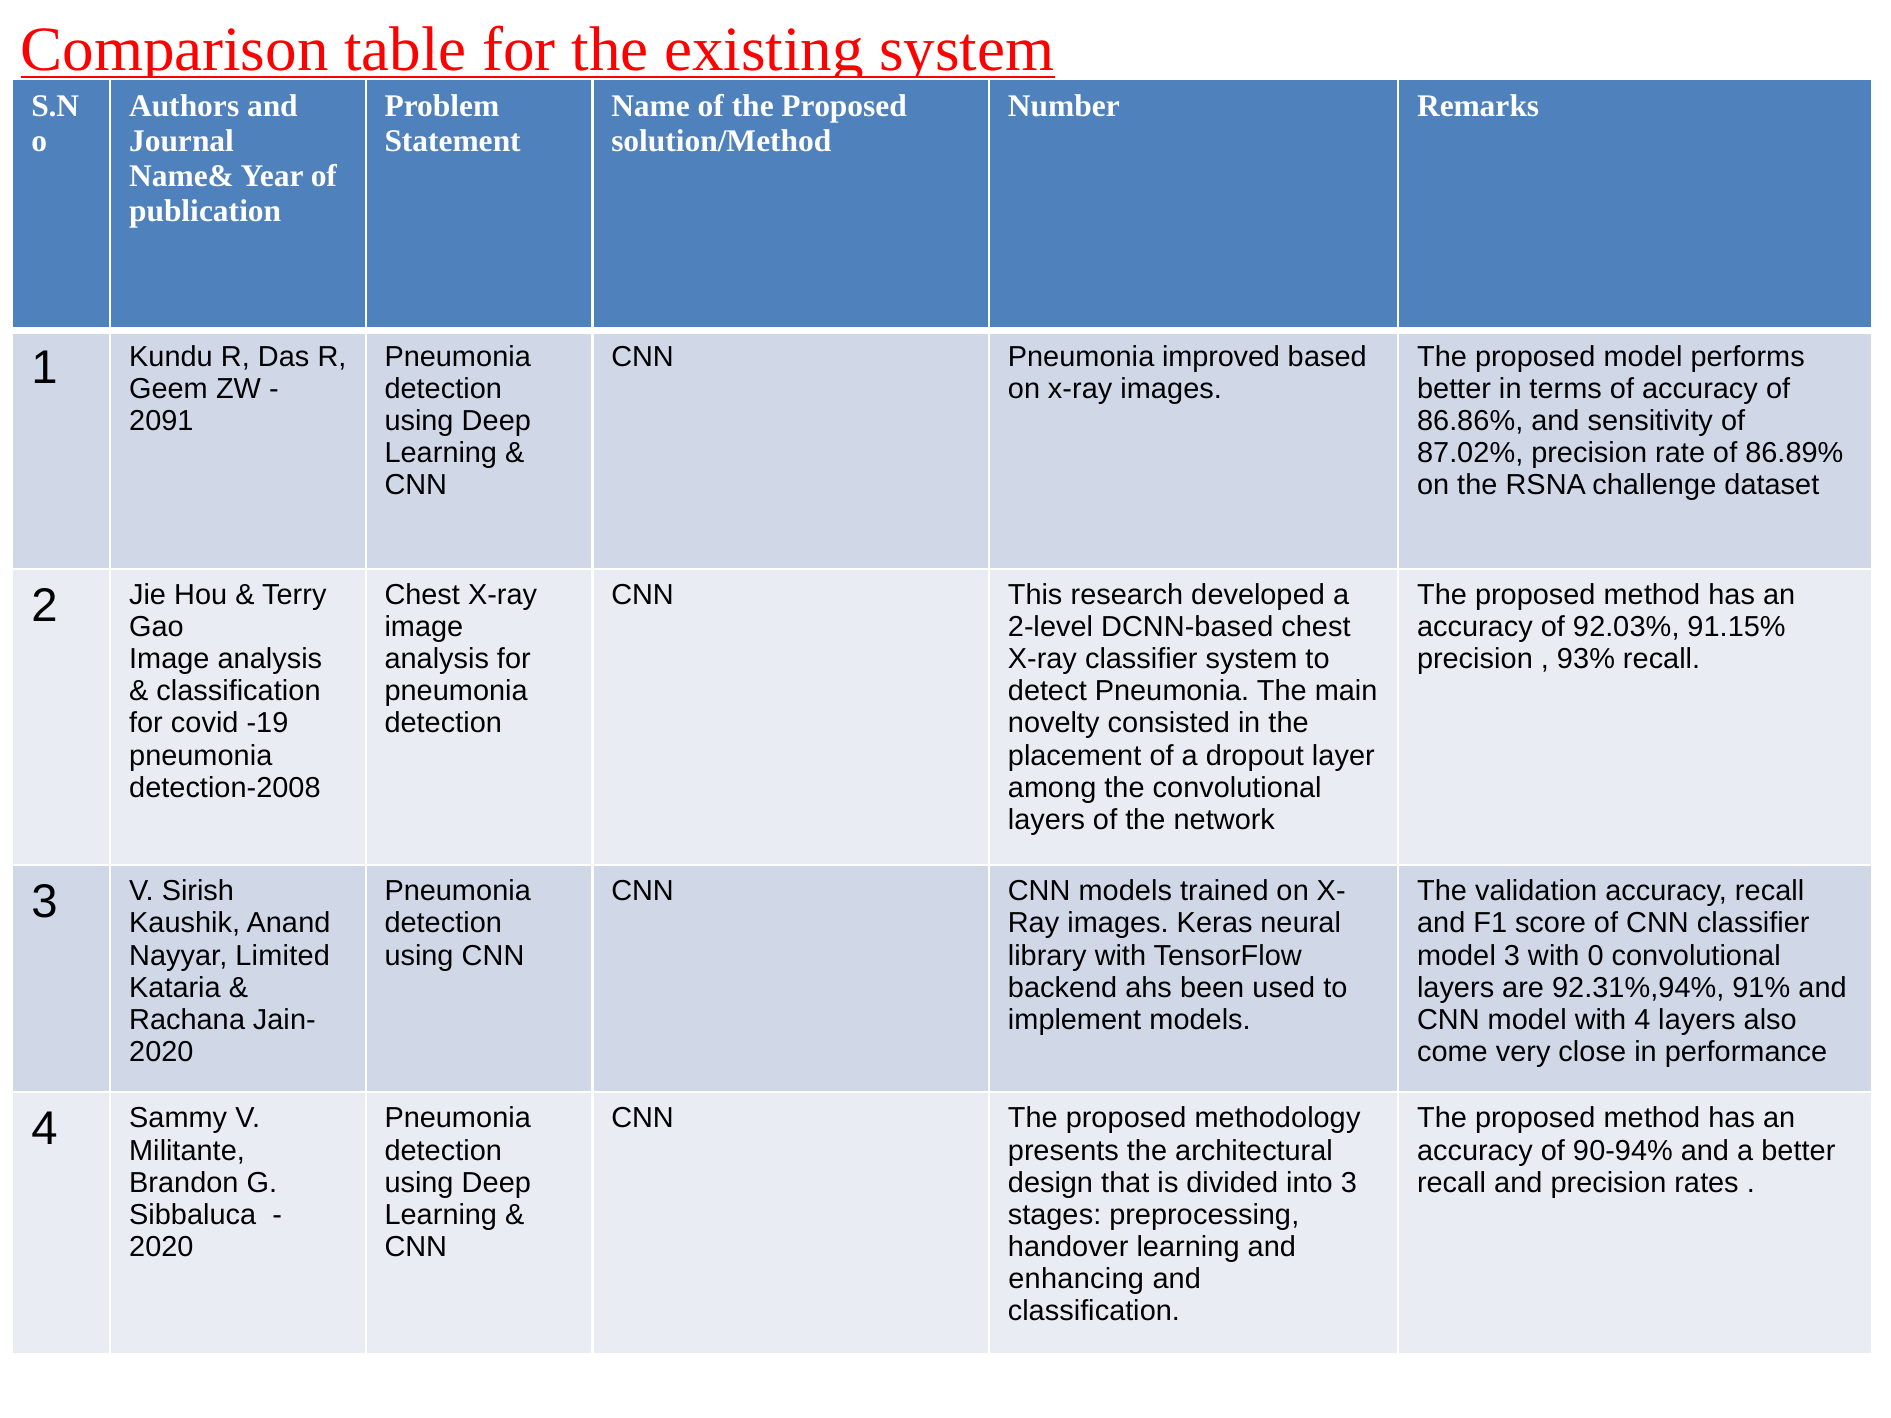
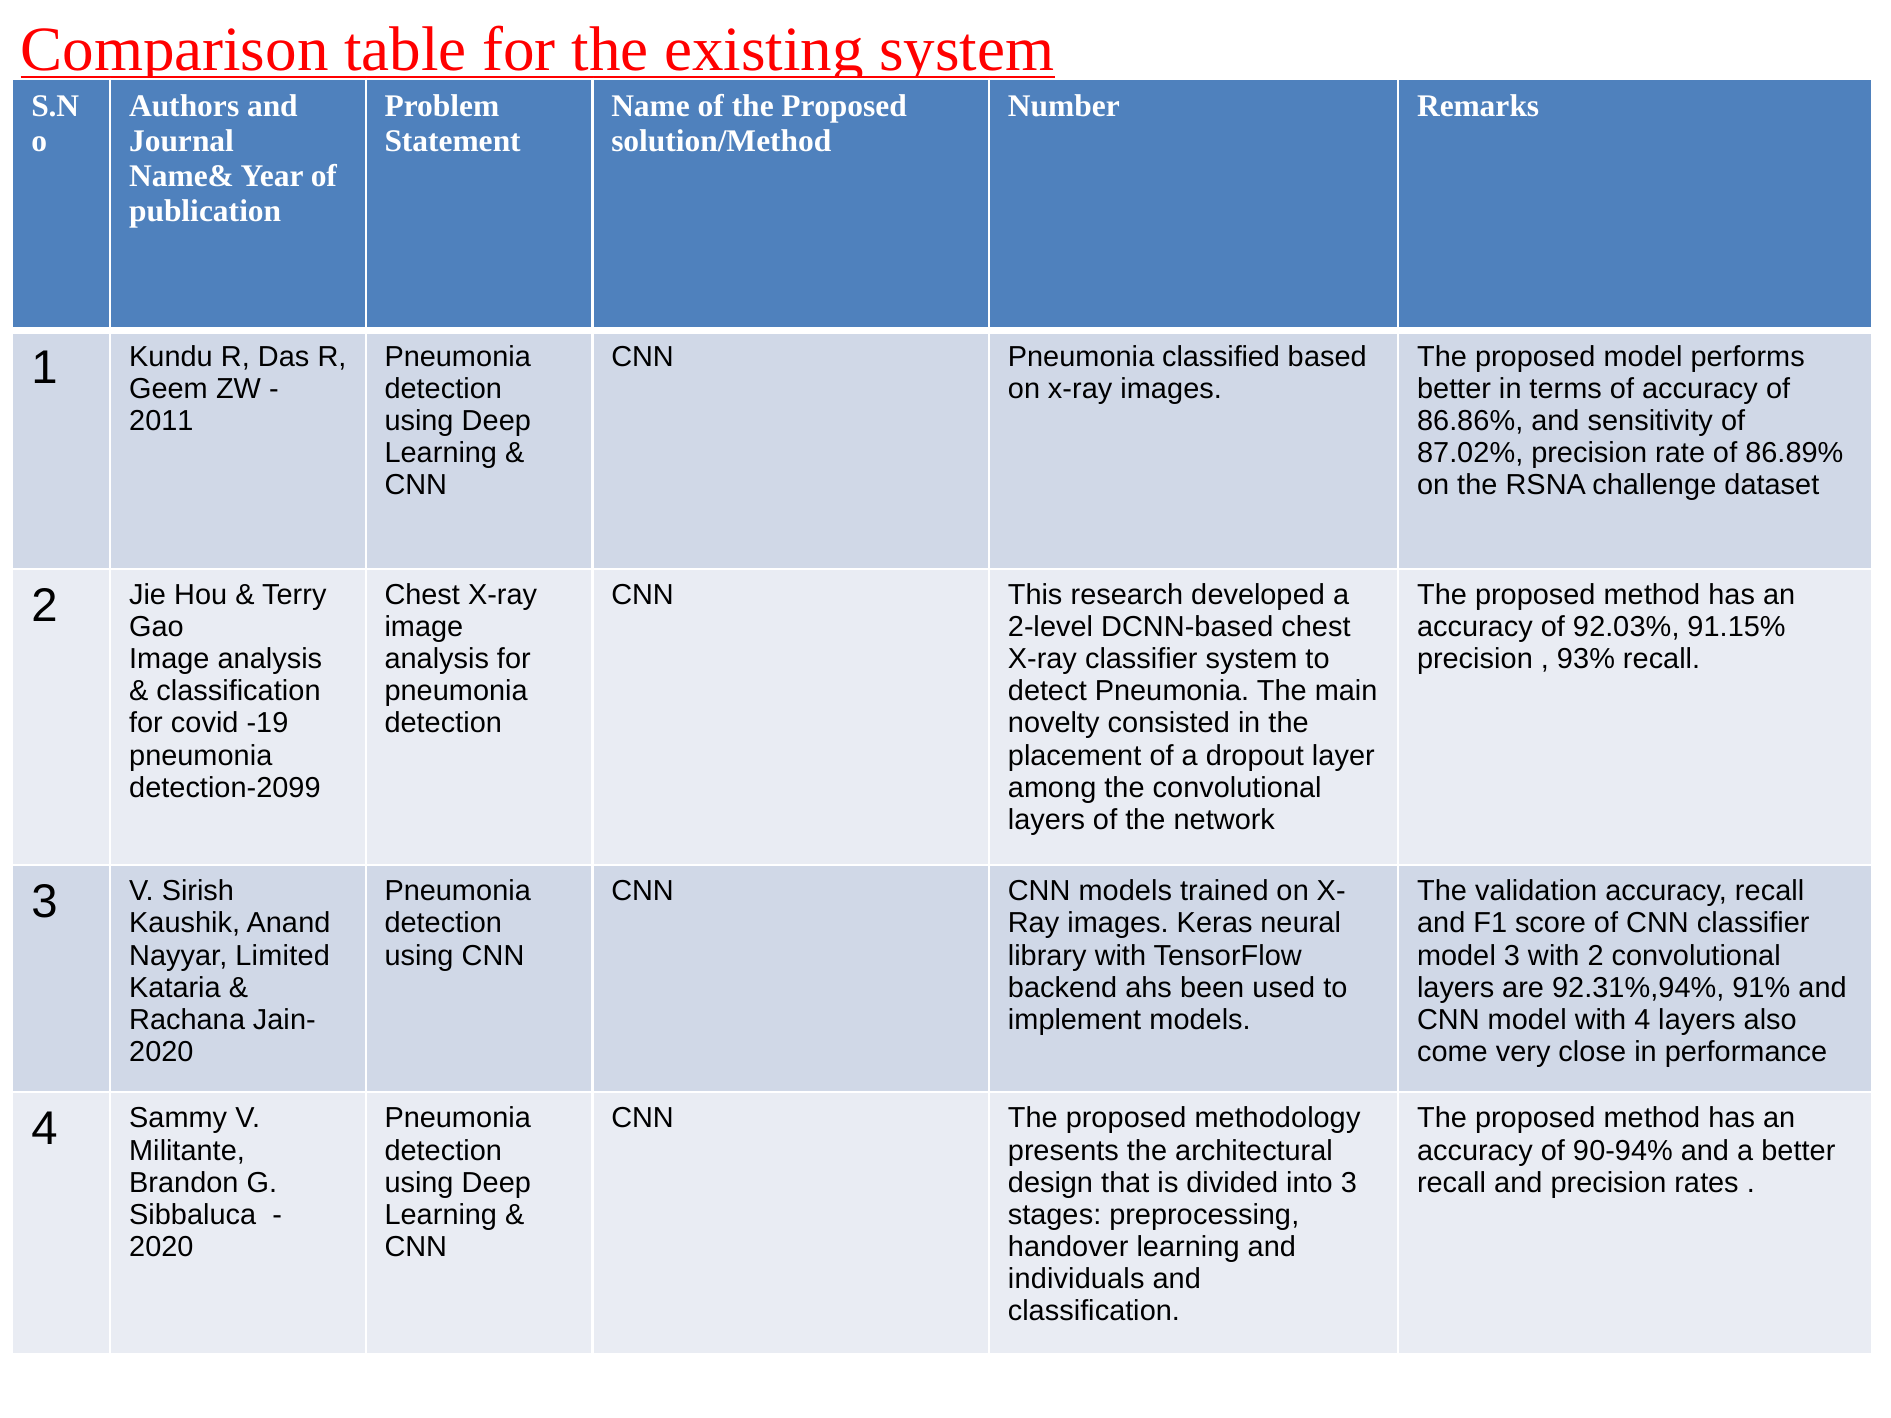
improved: improved -> classified (1221, 357)
2091: 2091 -> 2011 (161, 421)
detection-2008: detection-2008 -> detection-2099 (225, 788)
with 0: 0 -> 2 (1596, 956)
enhancing: enhancing -> individuals (1076, 1279)
